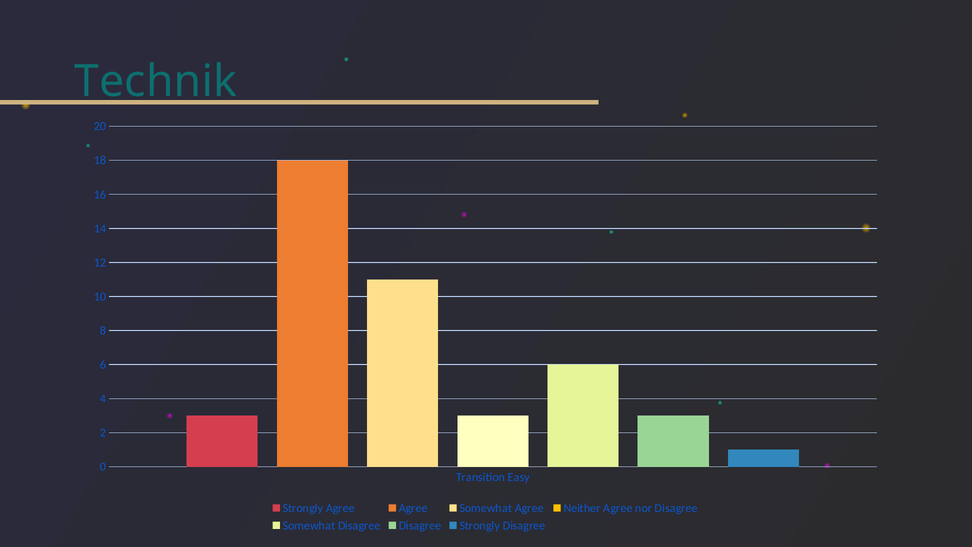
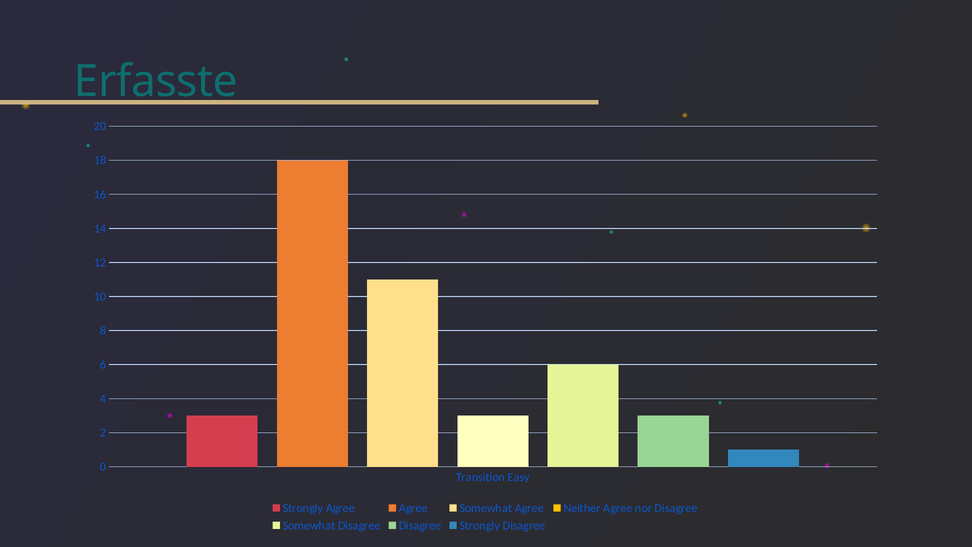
Technik: Technik -> Erfasste (156, 82)
